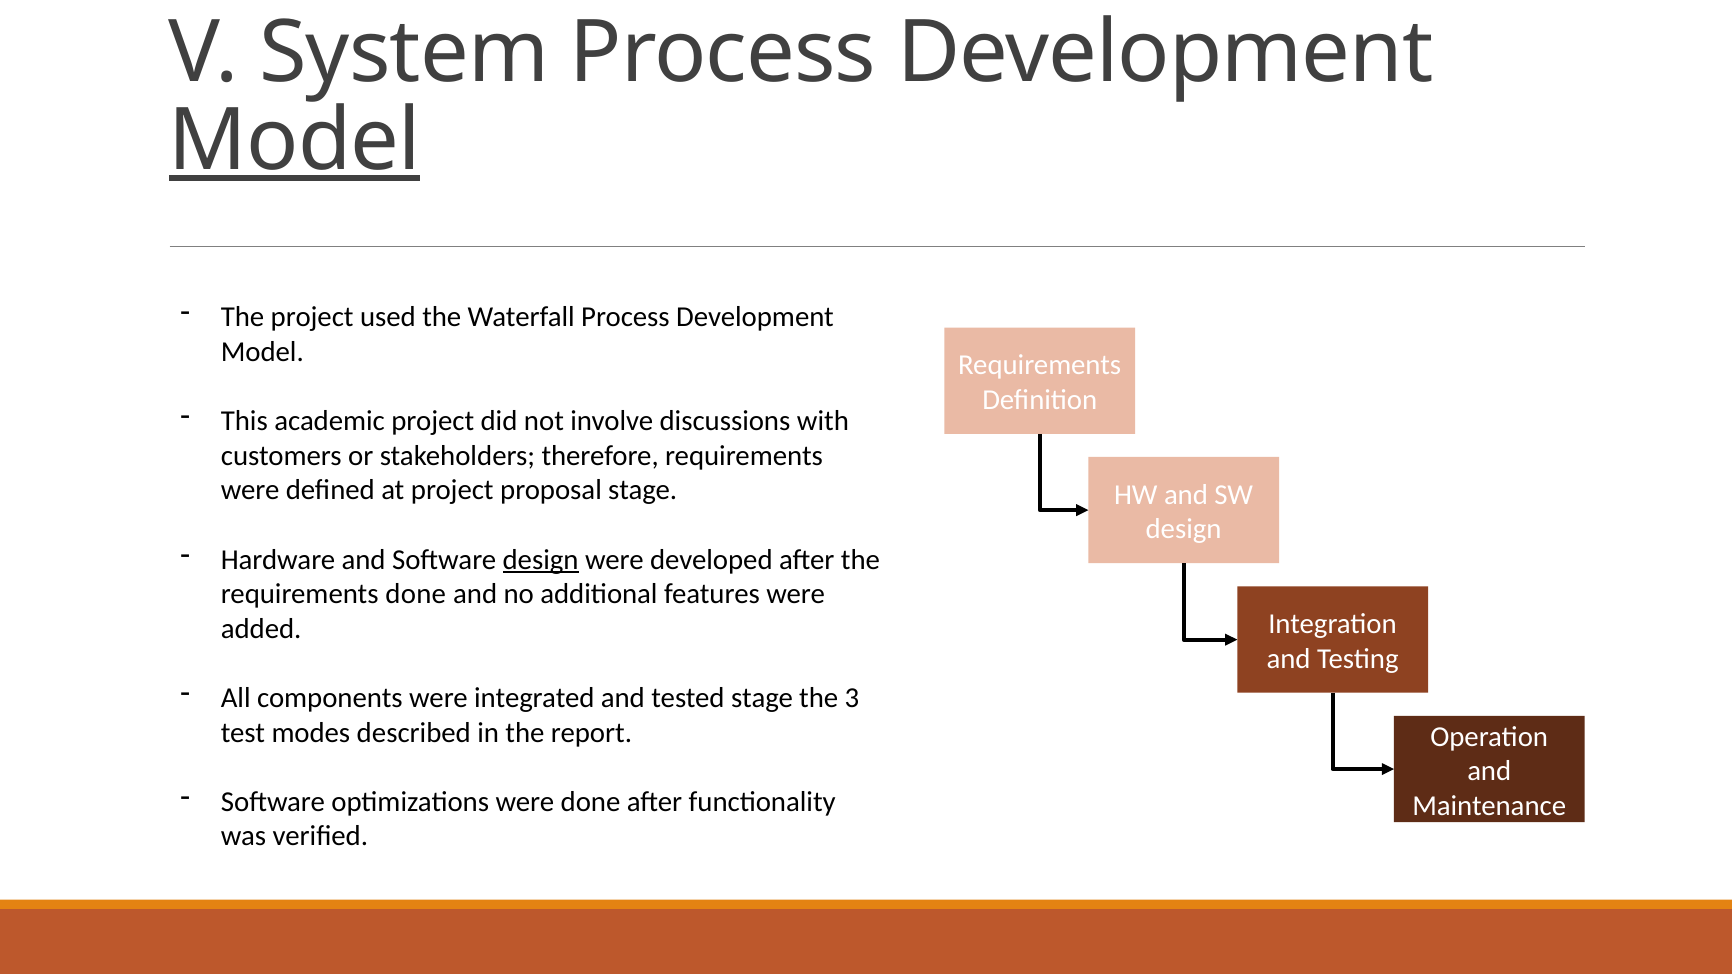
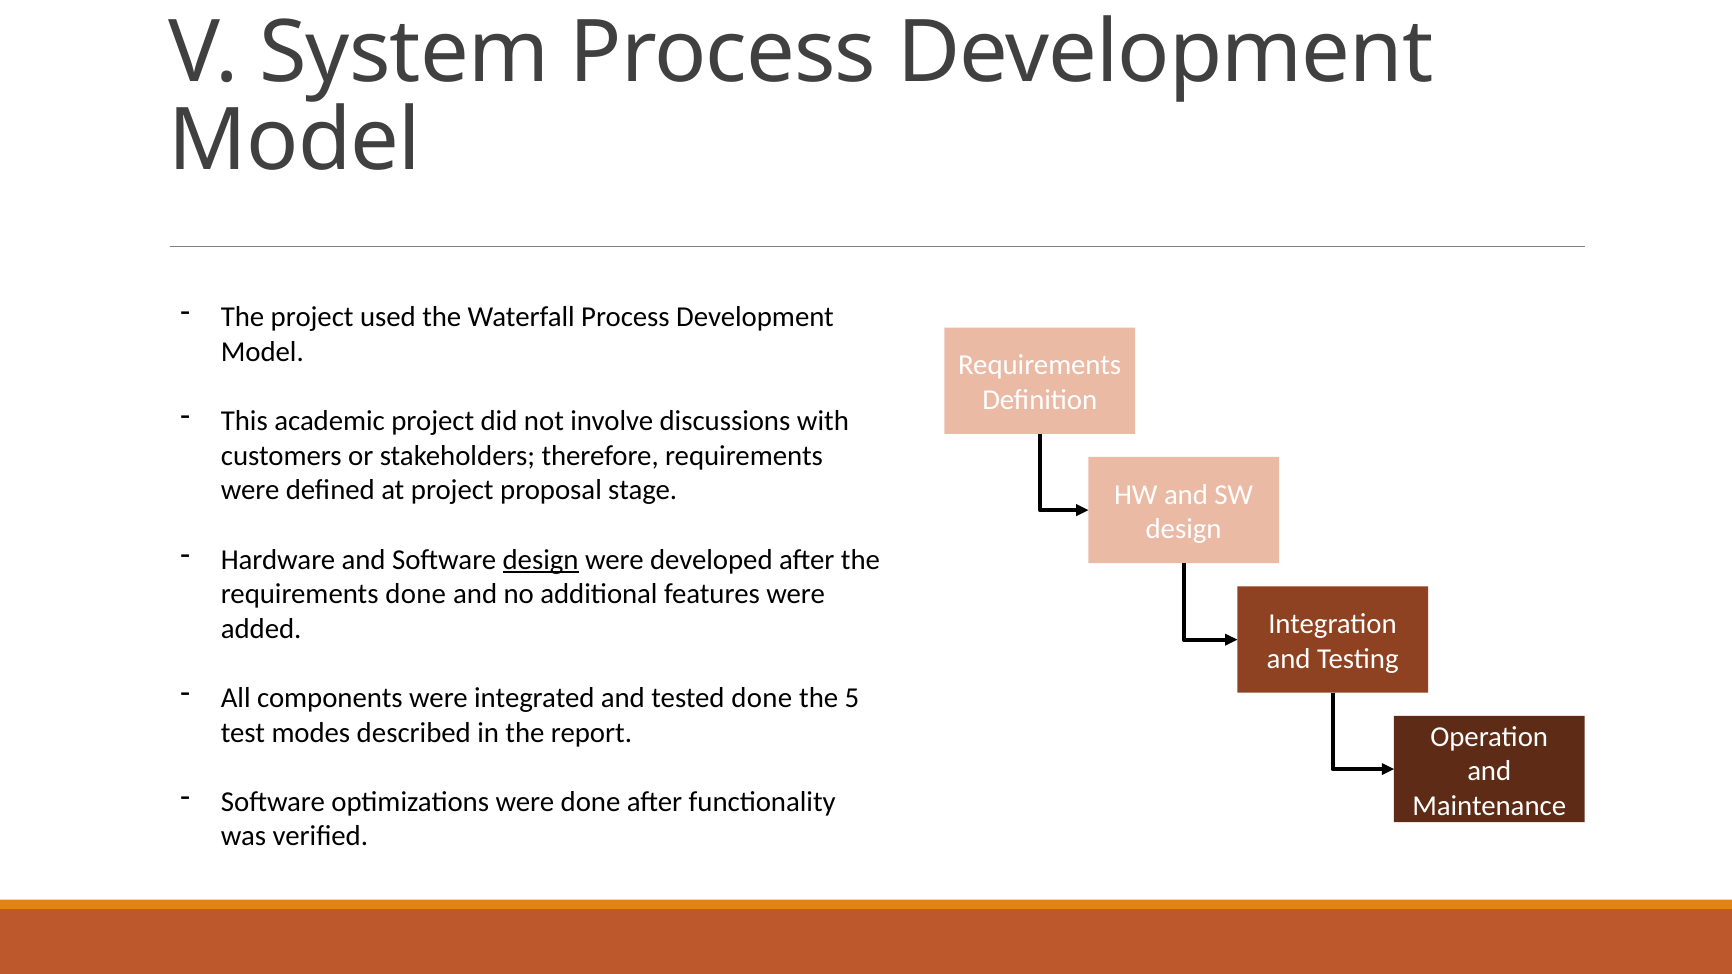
Model underline: present -> none (295, 141)
tested stage: stage -> done (762, 698)
3: 3 -> 5 (852, 698)
